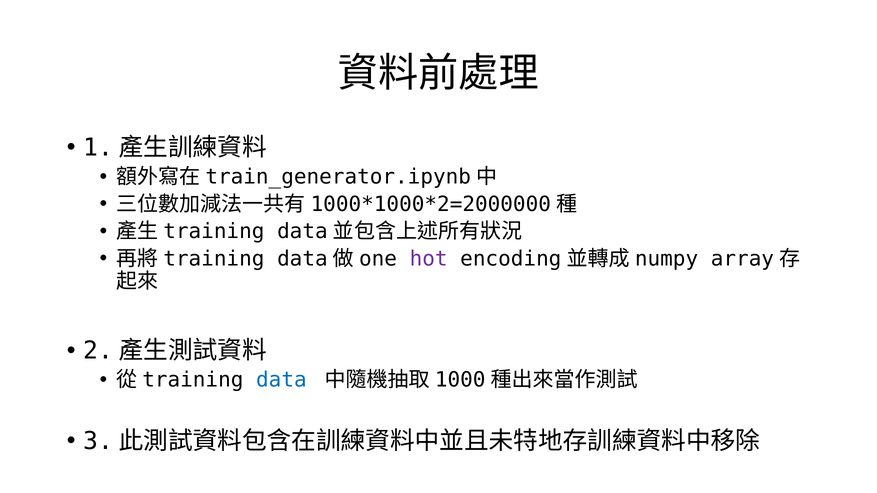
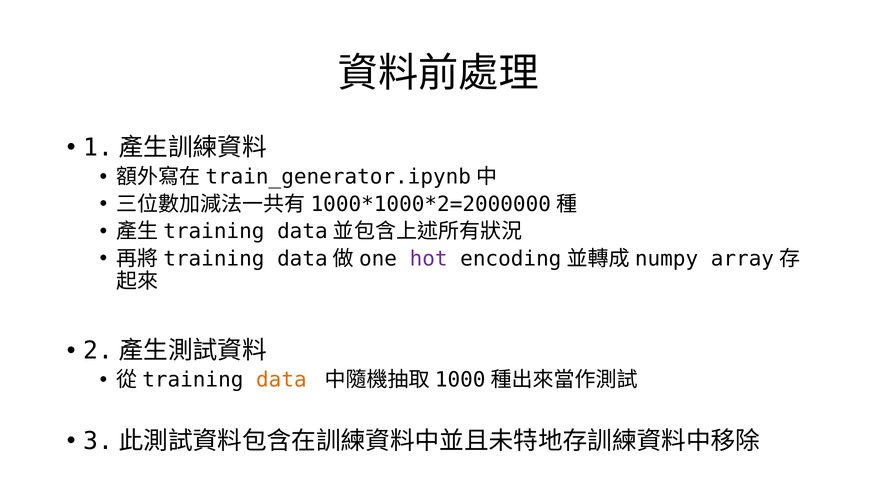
data colour: blue -> orange (281, 380)
